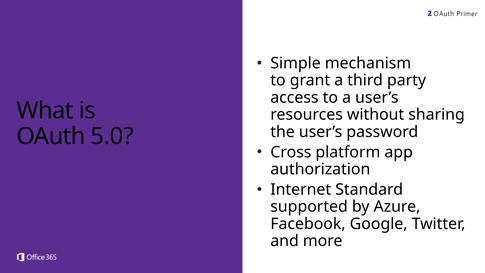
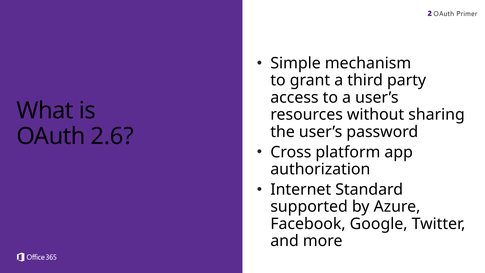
5.0: 5.0 -> 2.6 (112, 136)
